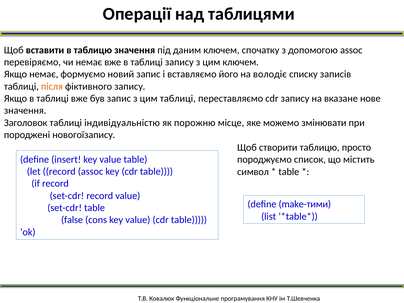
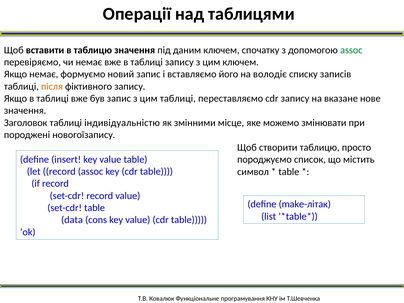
assoc colour: black -> green (351, 50)
порожню: порожню -> змінними (195, 123)
make-тими: make-тими -> make-літак (305, 204)
false: false -> data (72, 220)
